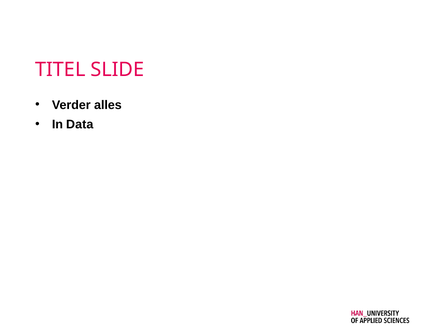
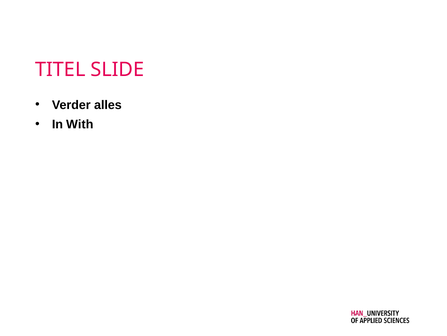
Data: Data -> With (80, 124)
